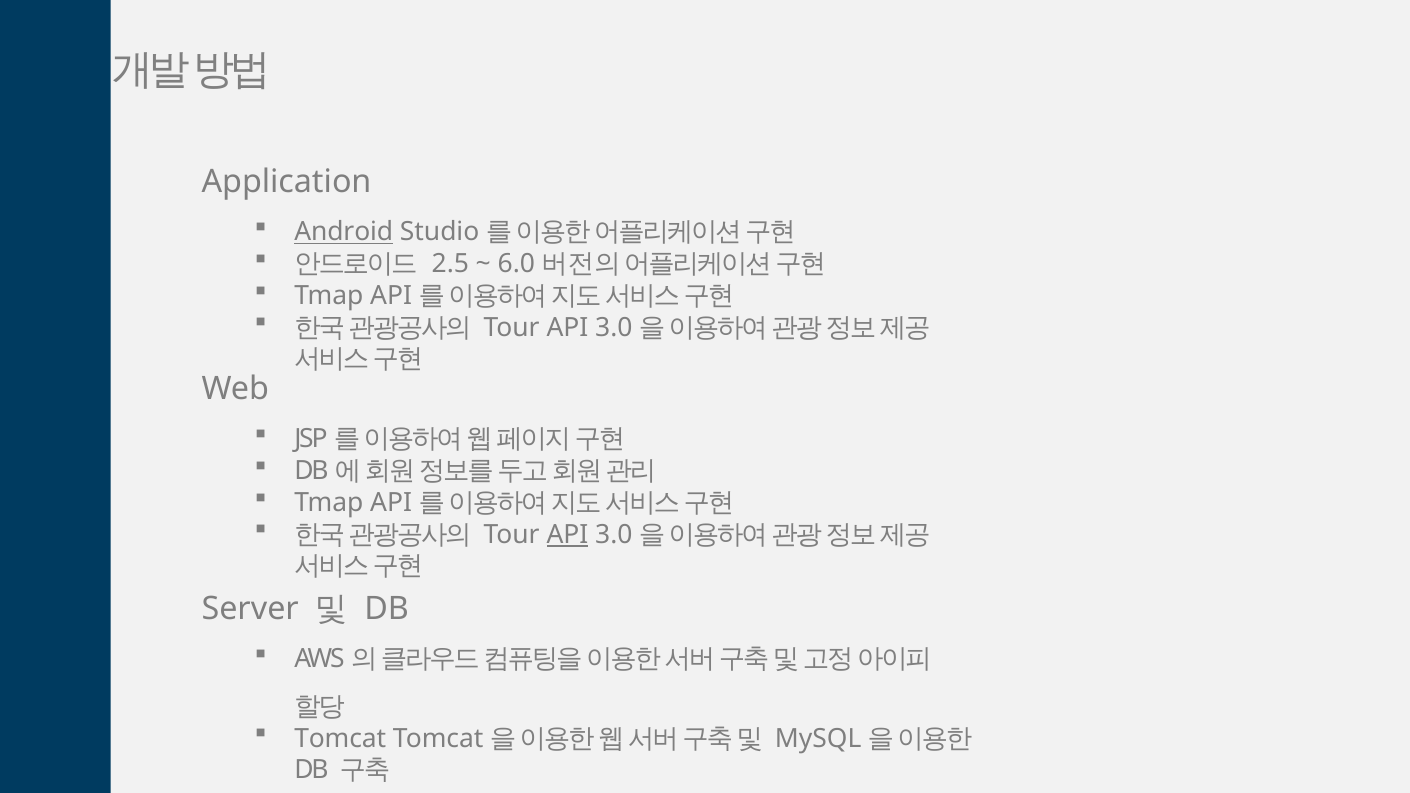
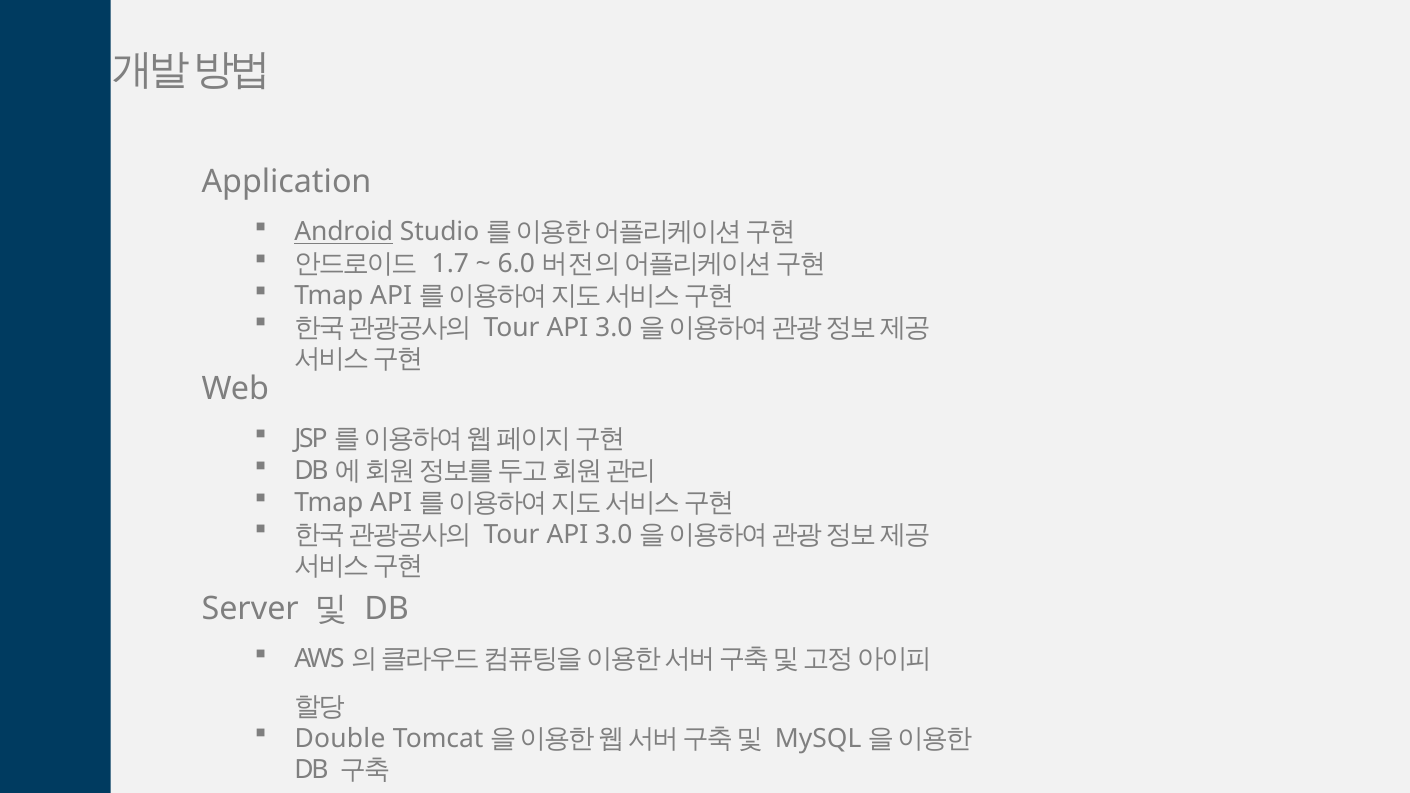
2.5: 2.5 -> 1.7 (450, 264)
API underline: present -> none (567, 534)
Tomcat: Tomcat -> Double (340, 739)
